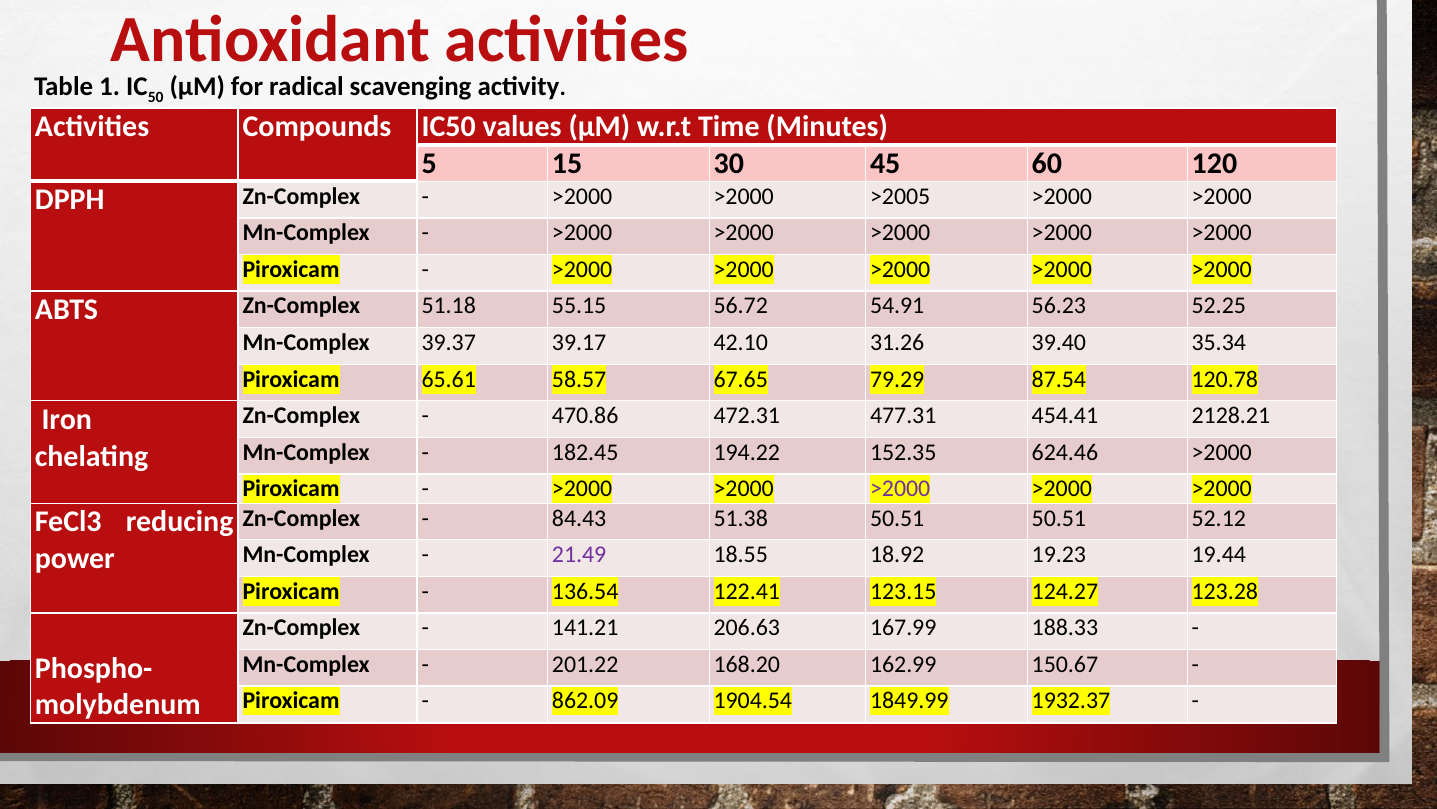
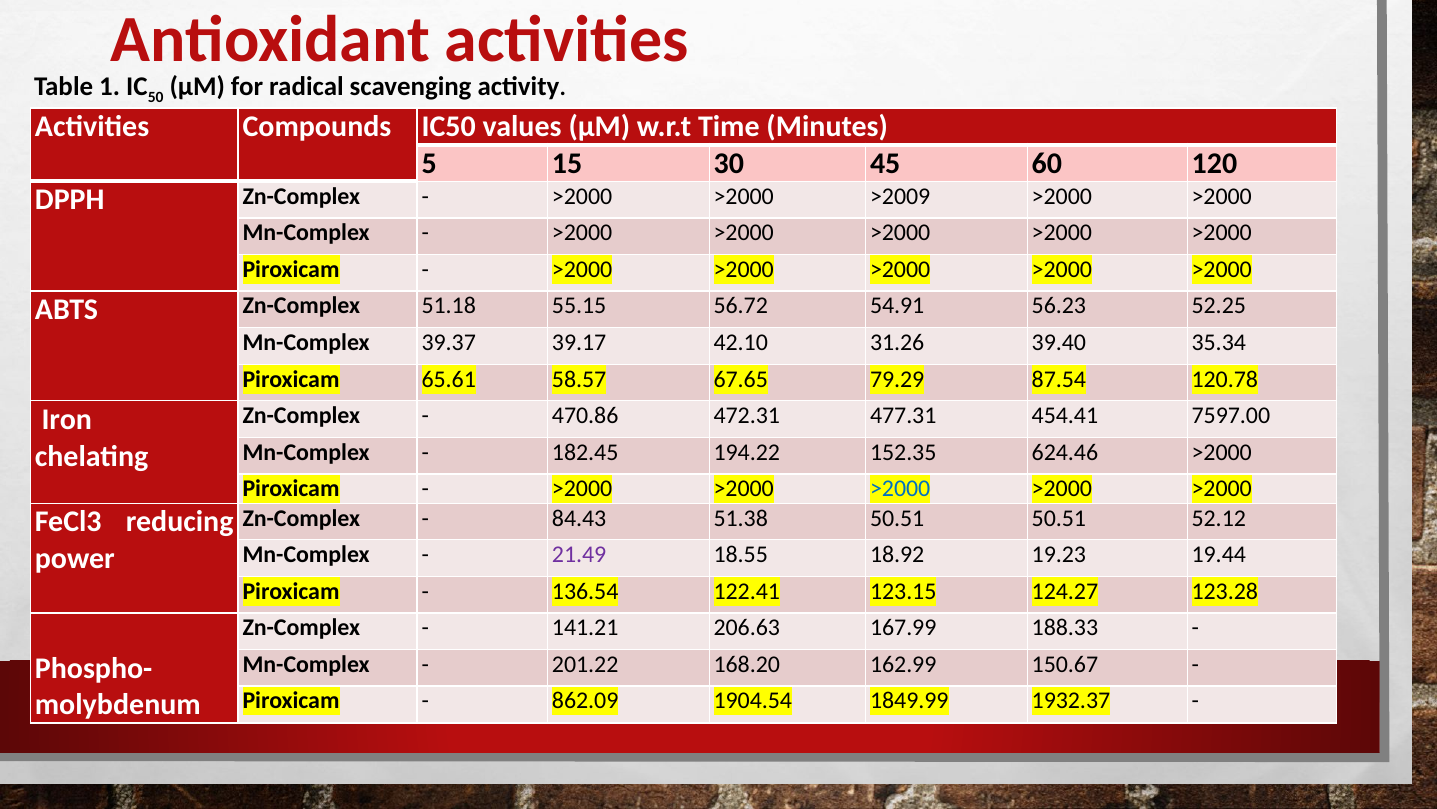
>2005: >2005 -> >2009 (900, 196)
2128.21: 2128.21 -> 7597.00 (1231, 415)
>2000 colour: purple -> blue (900, 488)
